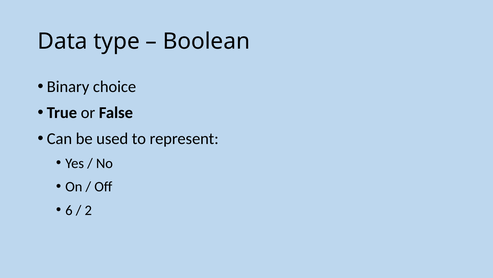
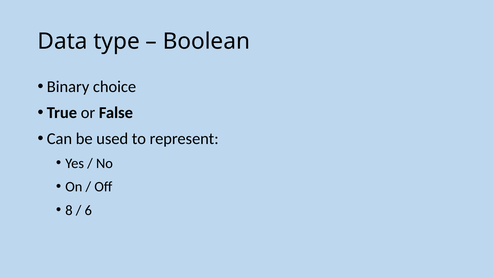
6: 6 -> 8 (69, 210)
2: 2 -> 6 (88, 210)
